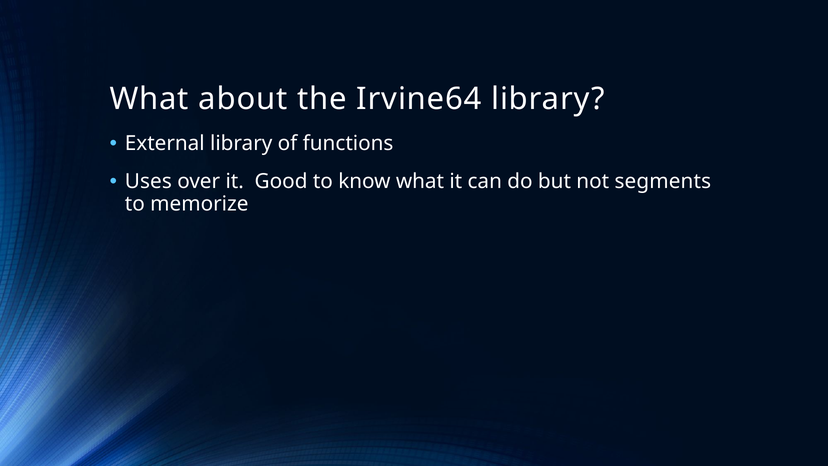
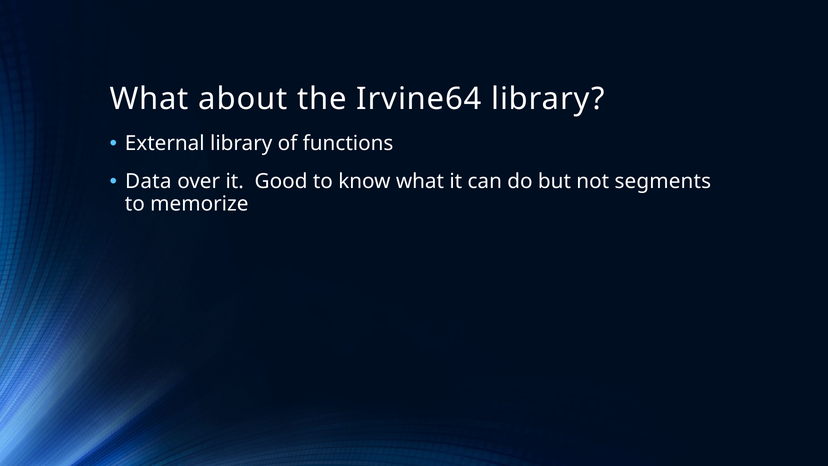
Uses: Uses -> Data (148, 181)
